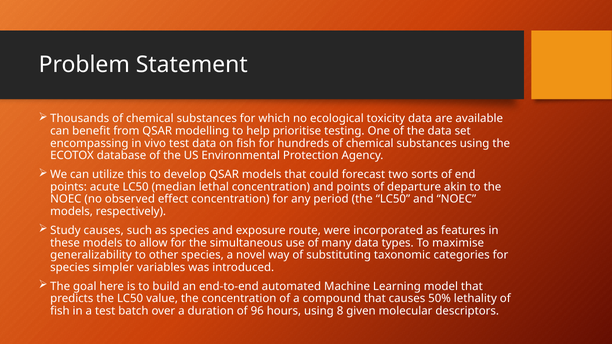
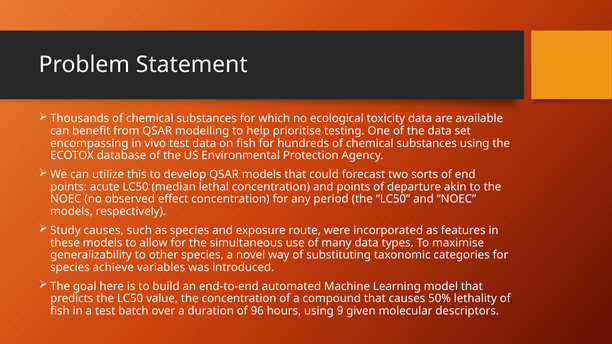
simpler: simpler -> achieve (113, 268)
8: 8 -> 9 (340, 311)
